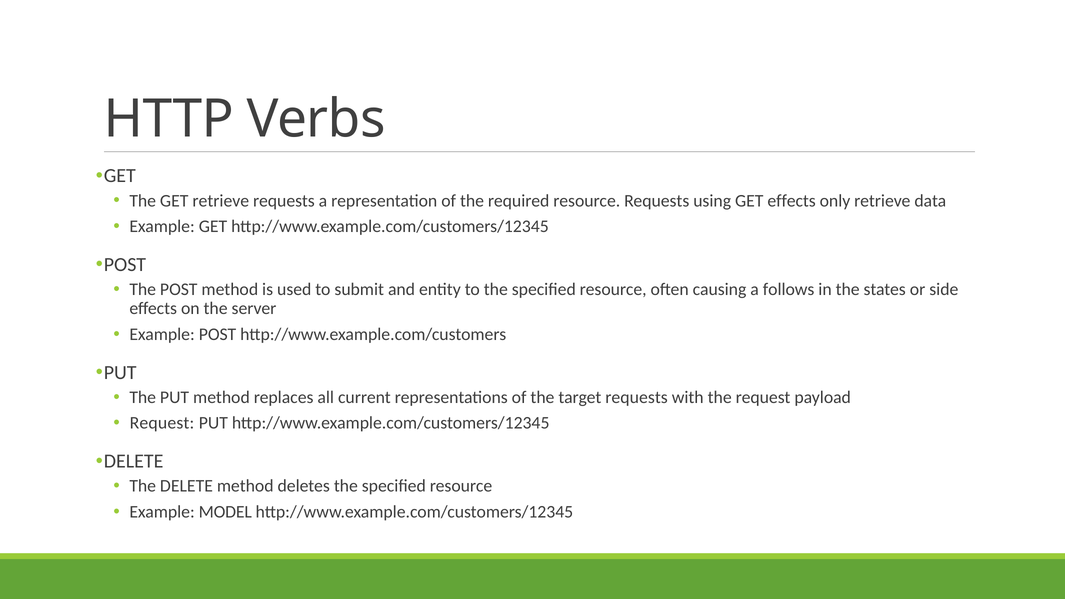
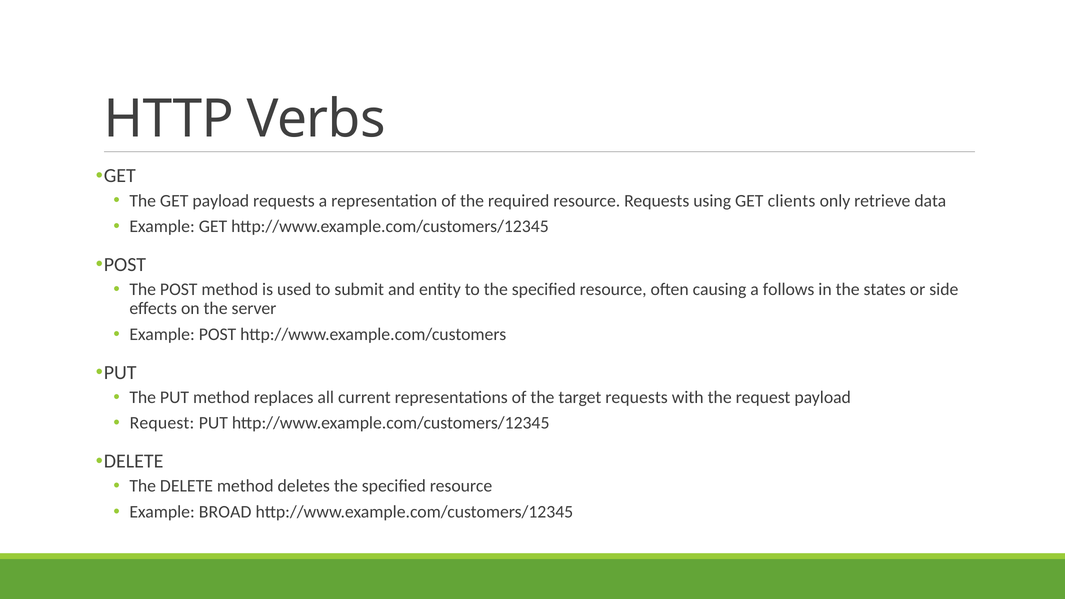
GET retrieve: retrieve -> payload (221, 201)
GET effects: effects -> clients (791, 201)
MODEL: MODEL -> BROAD (225, 512)
